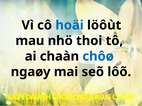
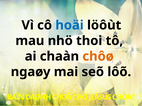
chôø colour: blue -> orange (98, 57)
